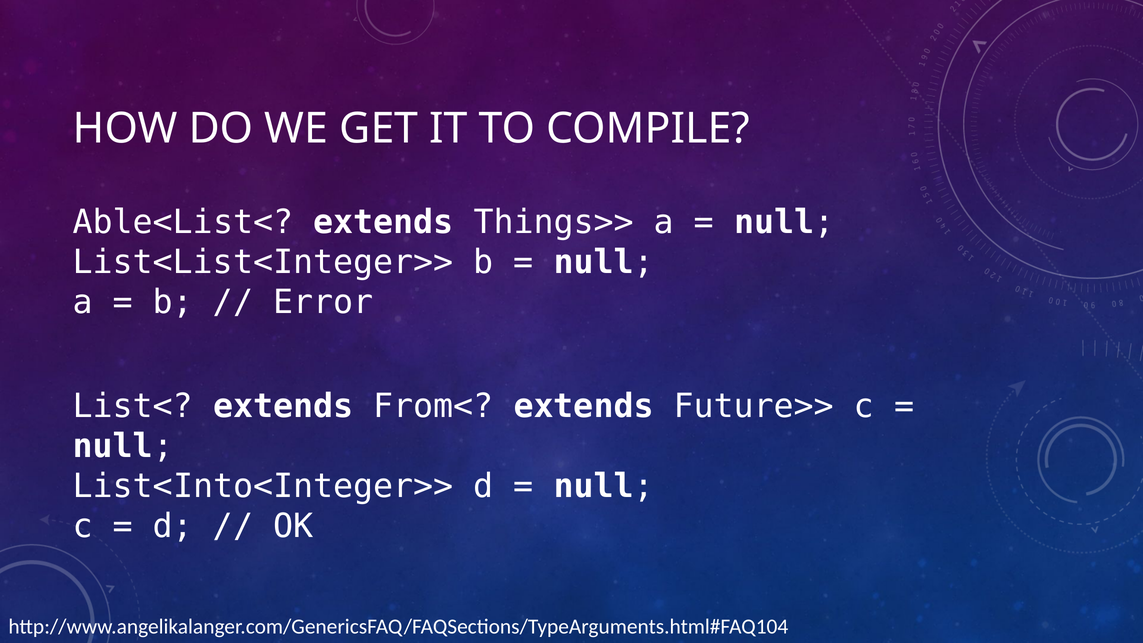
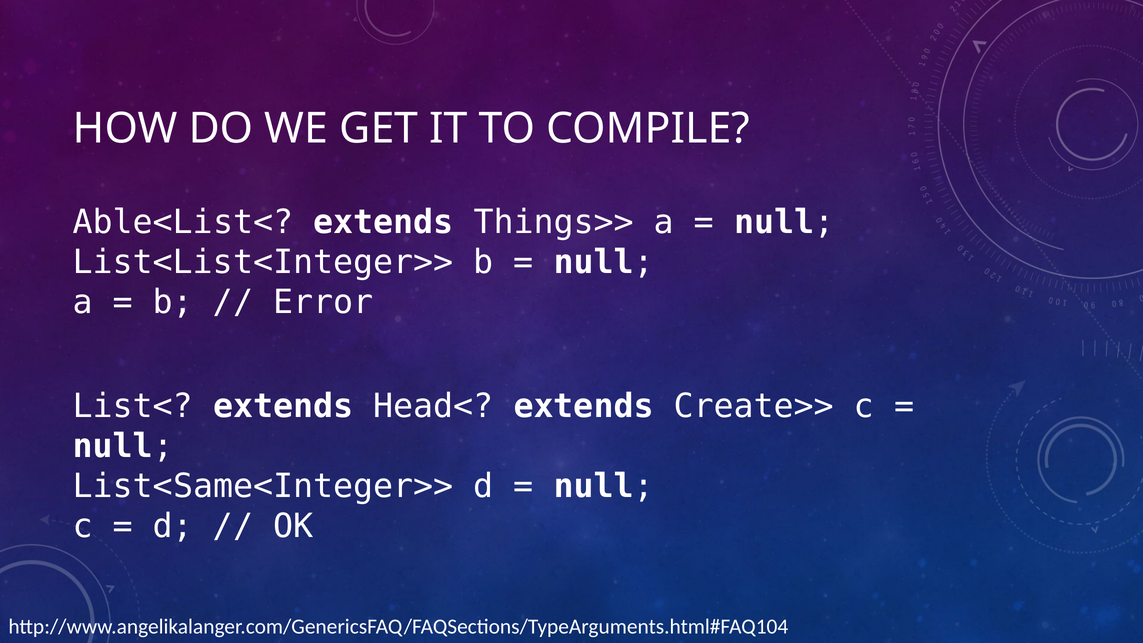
From<: From< -> Head< (433, 406)
Future>>: Future>> -> Create>> (754, 406)
List<Into<Integer>>: List<Into<Integer>> -> List<Same<Integer>> (263, 486)
